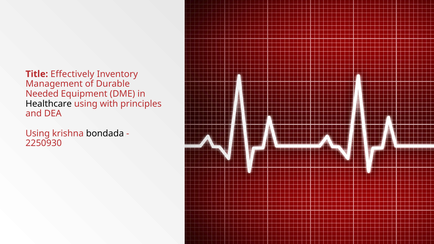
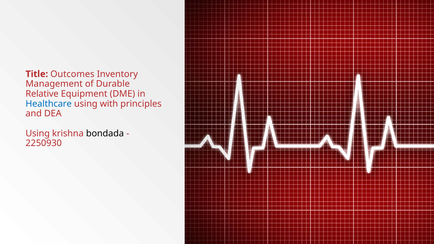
Effectively: Effectively -> Outcomes (72, 74)
Needed: Needed -> Relative (42, 94)
Healthcare colour: black -> blue (49, 104)
